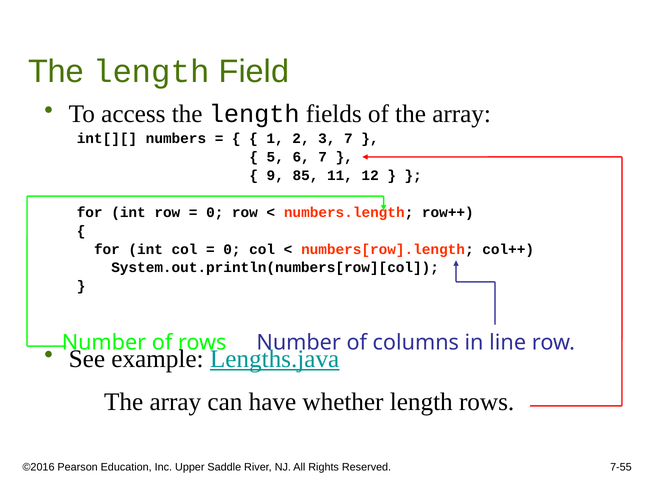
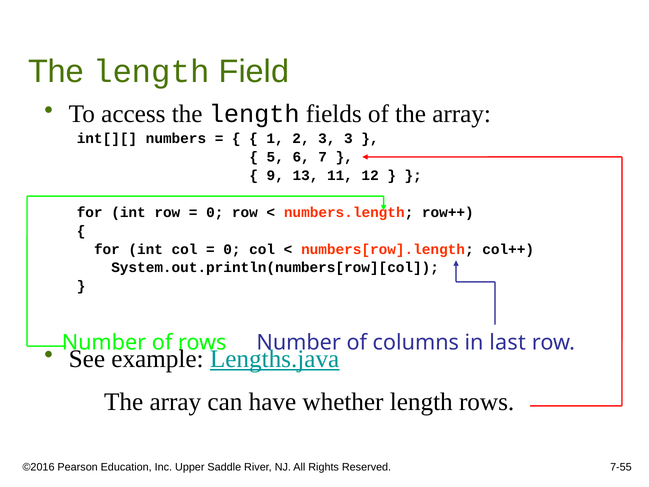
3 7: 7 -> 3 (348, 138)
85: 85 -> 13 (305, 175)
line: line -> last (508, 342)
